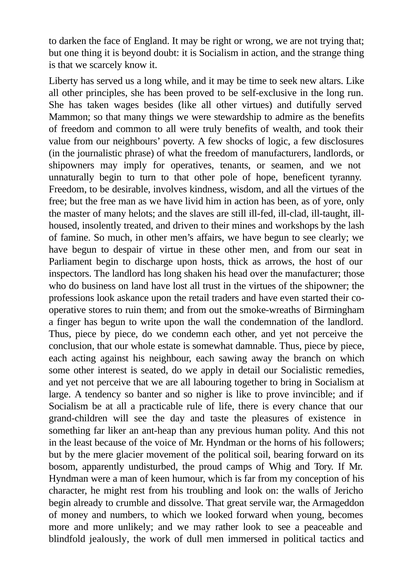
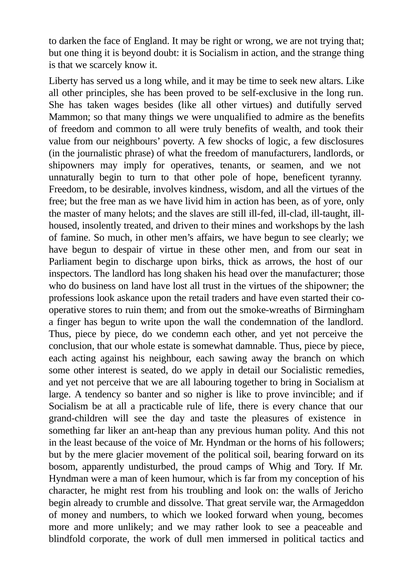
stewardship: stewardship -> unqualified (238, 117)
hosts: hosts -> birks (213, 262)
jealously: jealously -> corporate (109, 539)
